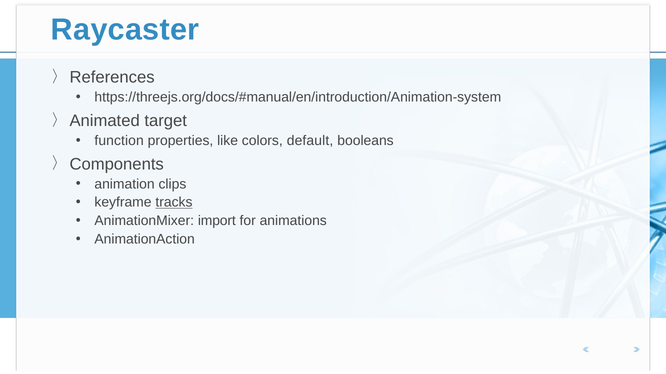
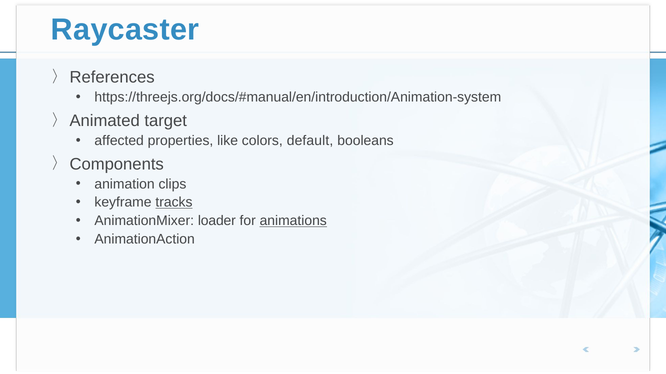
function: function -> affected (119, 141)
import: import -> loader (217, 221)
animations underline: none -> present (293, 221)
